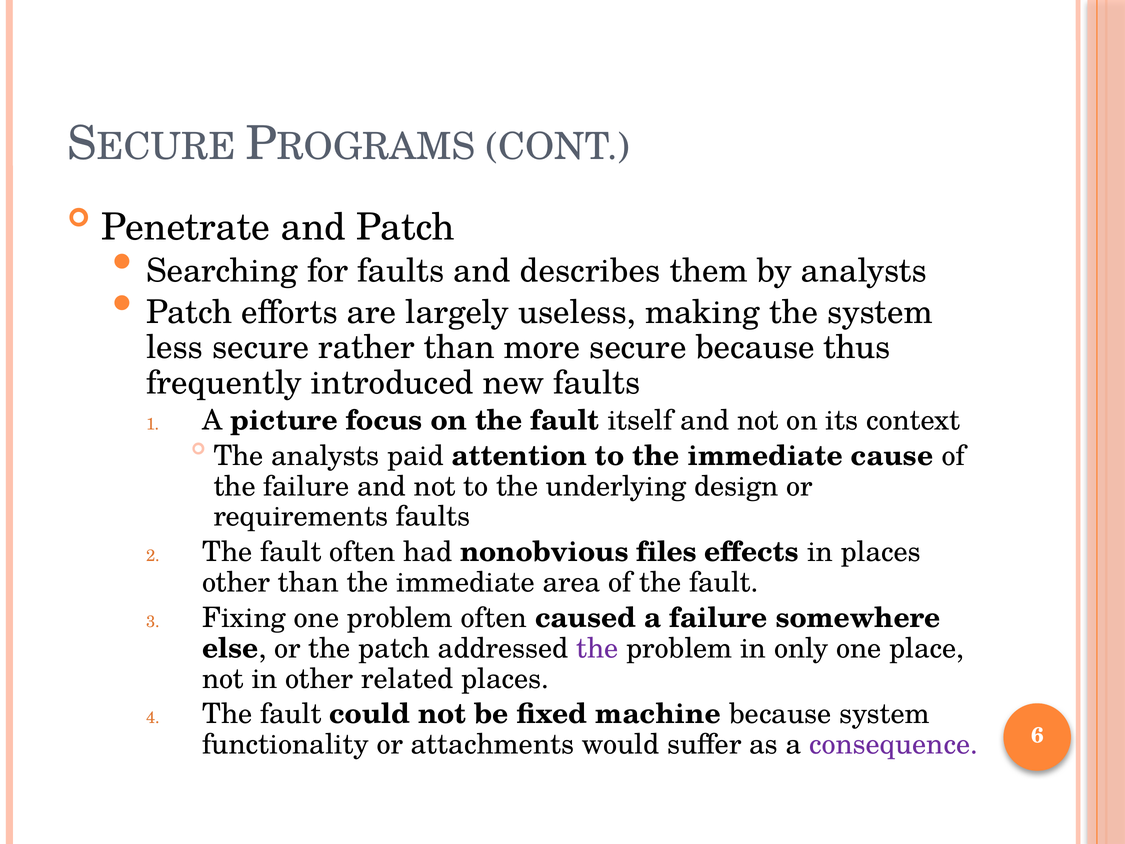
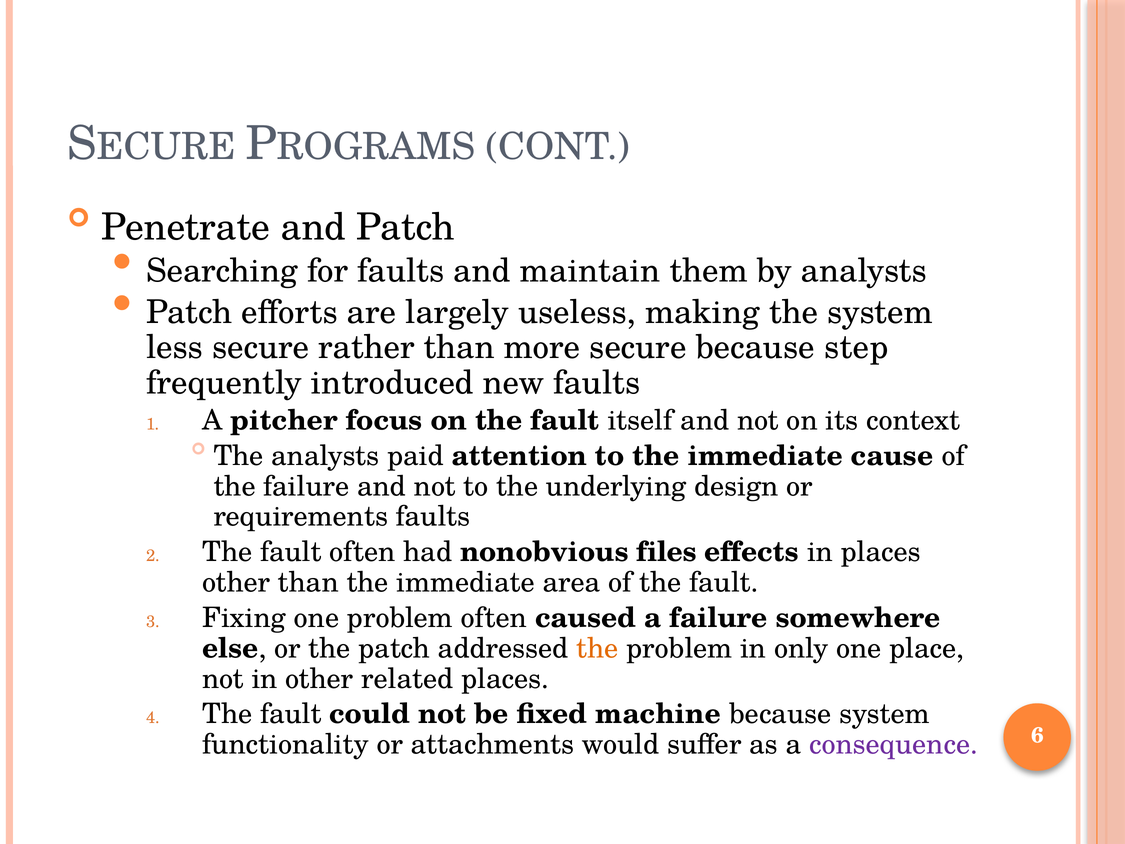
describes: describes -> maintain (590, 271)
thus: thus -> step (856, 348)
picture: picture -> pitcher (284, 420)
the colour: purple -> orange (597, 648)
